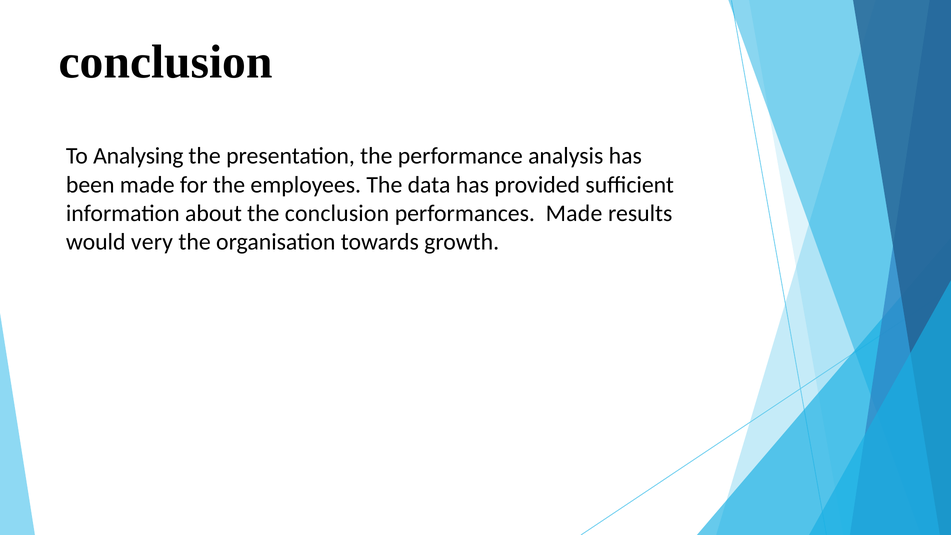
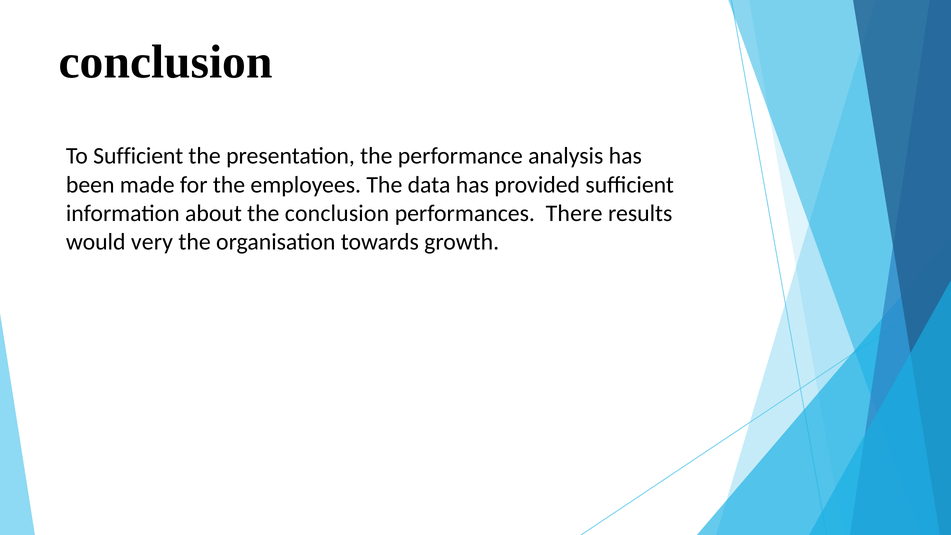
To Analysing: Analysing -> Sufficient (138, 156)
performances Made: Made -> There (574, 213)
